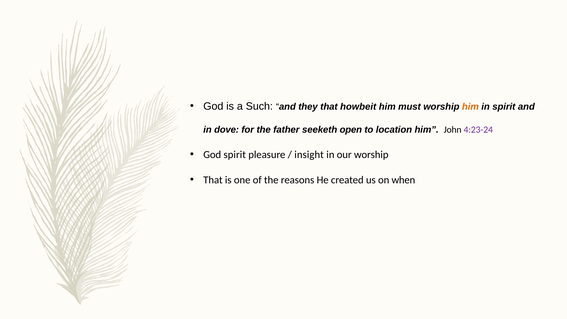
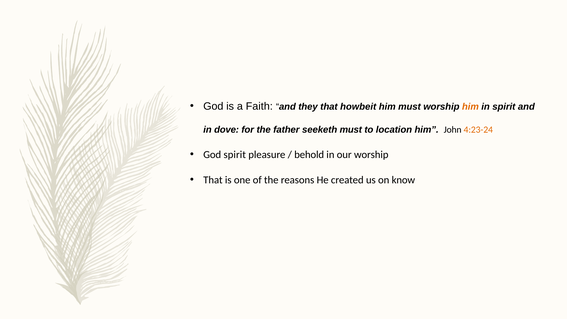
Such: Such -> Faith (259, 106)
seeketh open: open -> must (351, 130)
4:23-24 colour: purple -> orange (478, 130)
insight: insight -> behold (309, 155)
when: when -> know (403, 180)
